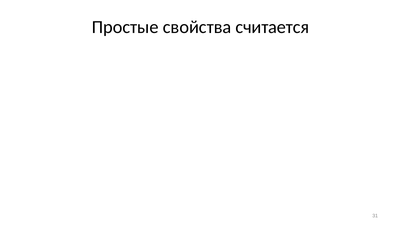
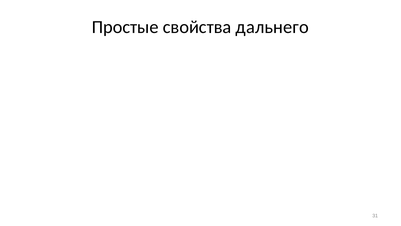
считается: считается -> дальнего (272, 27)
